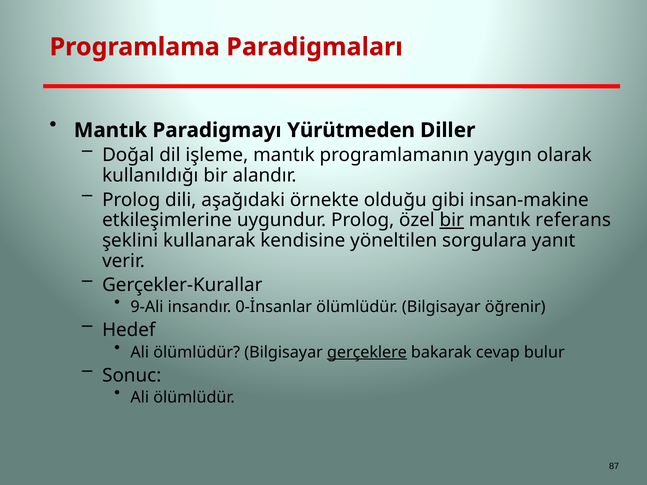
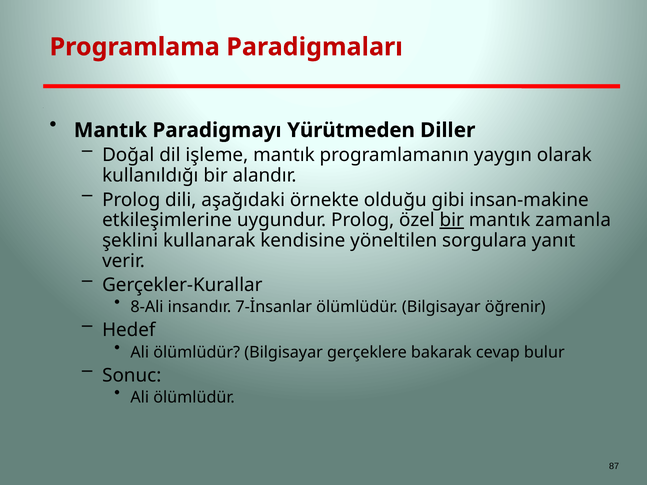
referans: referans -> zamanla (573, 220)
9-Ali: 9-Ali -> 8-Ali (147, 307)
0-İnsanlar: 0-İnsanlar -> 7-İnsanlar (274, 307)
gerçeklere underline: present -> none (367, 352)
